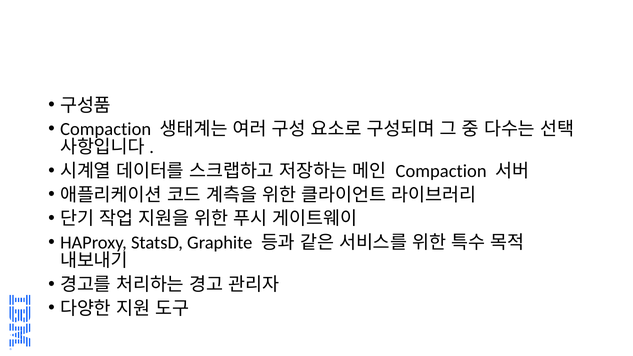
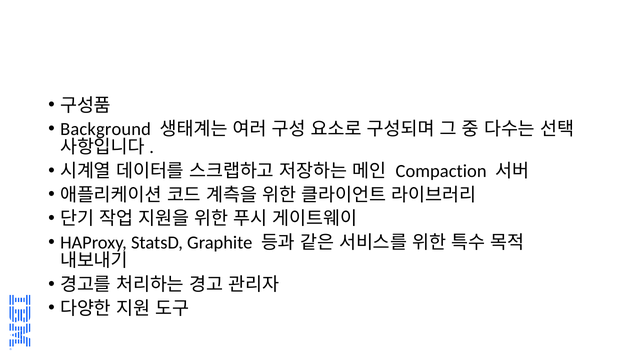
Compaction: Compaction -> Background (106, 129)
